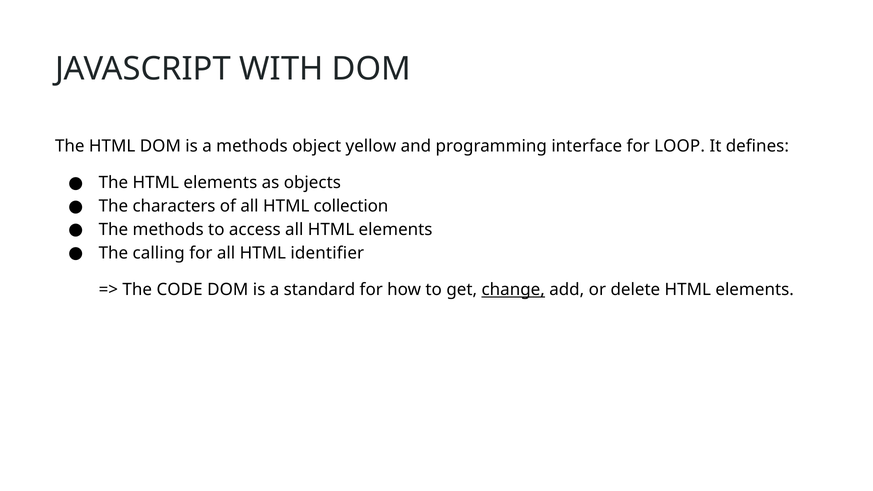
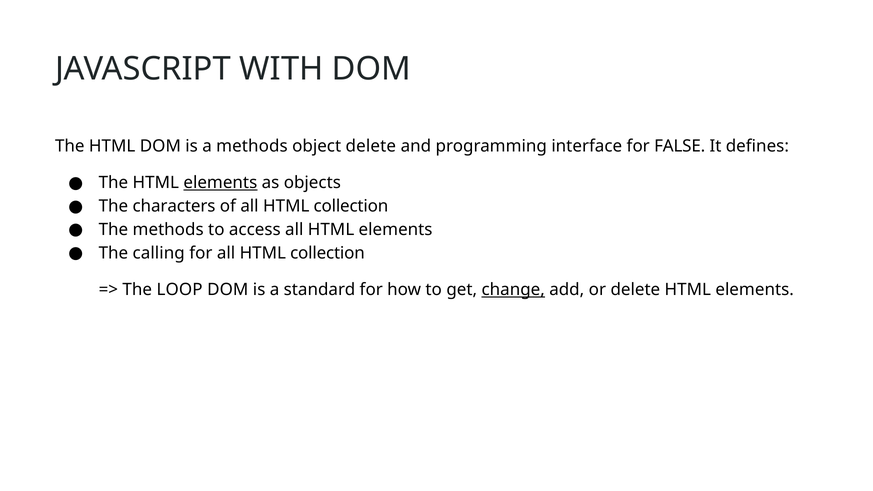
object yellow: yellow -> delete (371, 146)
LOOP: LOOP -> FALSE (680, 146)
elements underline: none -> present (220, 183)
for all HTML identifier: identifier -> collection (327, 253)
CODE: CODE -> LOOP (180, 290)
